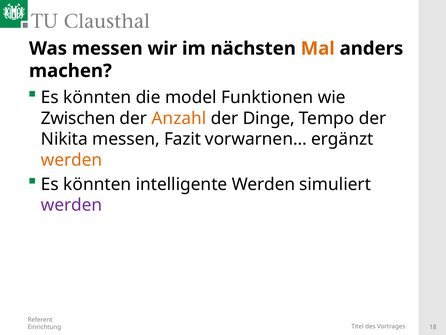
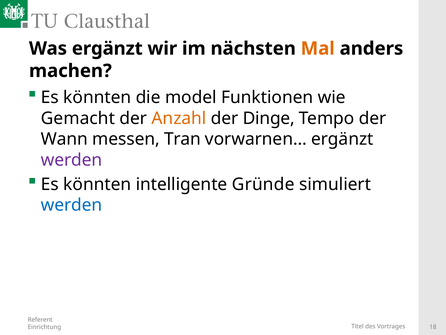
Was messen: messen -> ergänzt (107, 48)
Zwischen: Zwischen -> Gemacht (78, 118)
Nikita: Nikita -> Wann (64, 139)
Fazit: Fazit -> Tran (182, 139)
werden colour: orange -> purple (72, 160)
intelligente Werden: Werden -> Gründe (263, 184)
werden colour: purple -> blue (72, 205)
